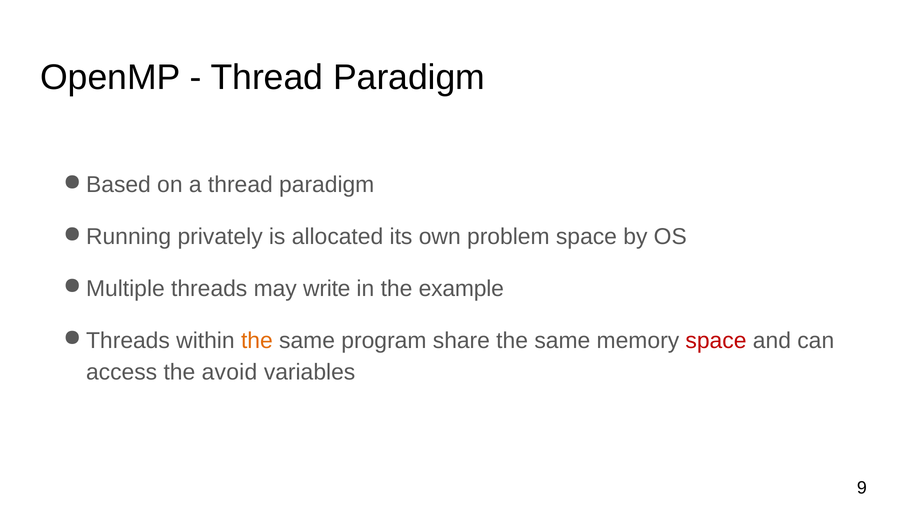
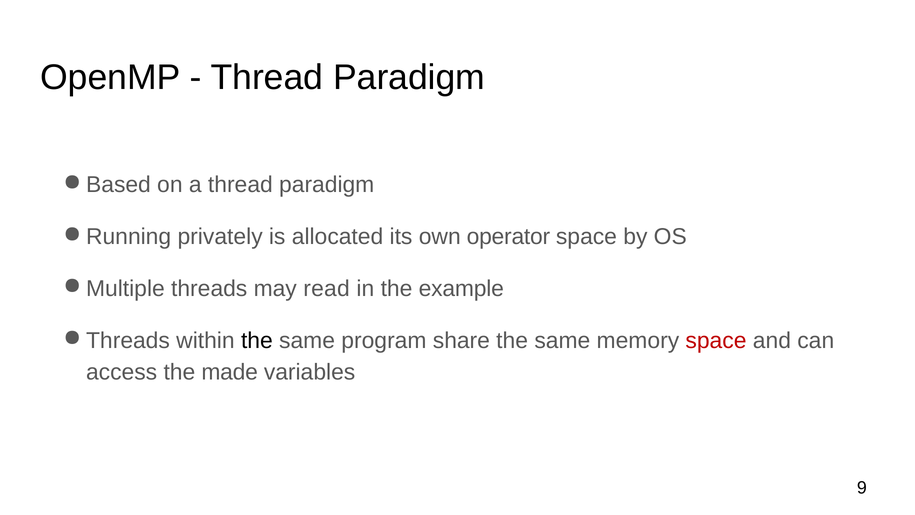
problem: problem -> operator (508, 237)
write: write -> read (327, 289)
the colour: orange -> black (257, 340)
avoid: avoid -> made (230, 372)
